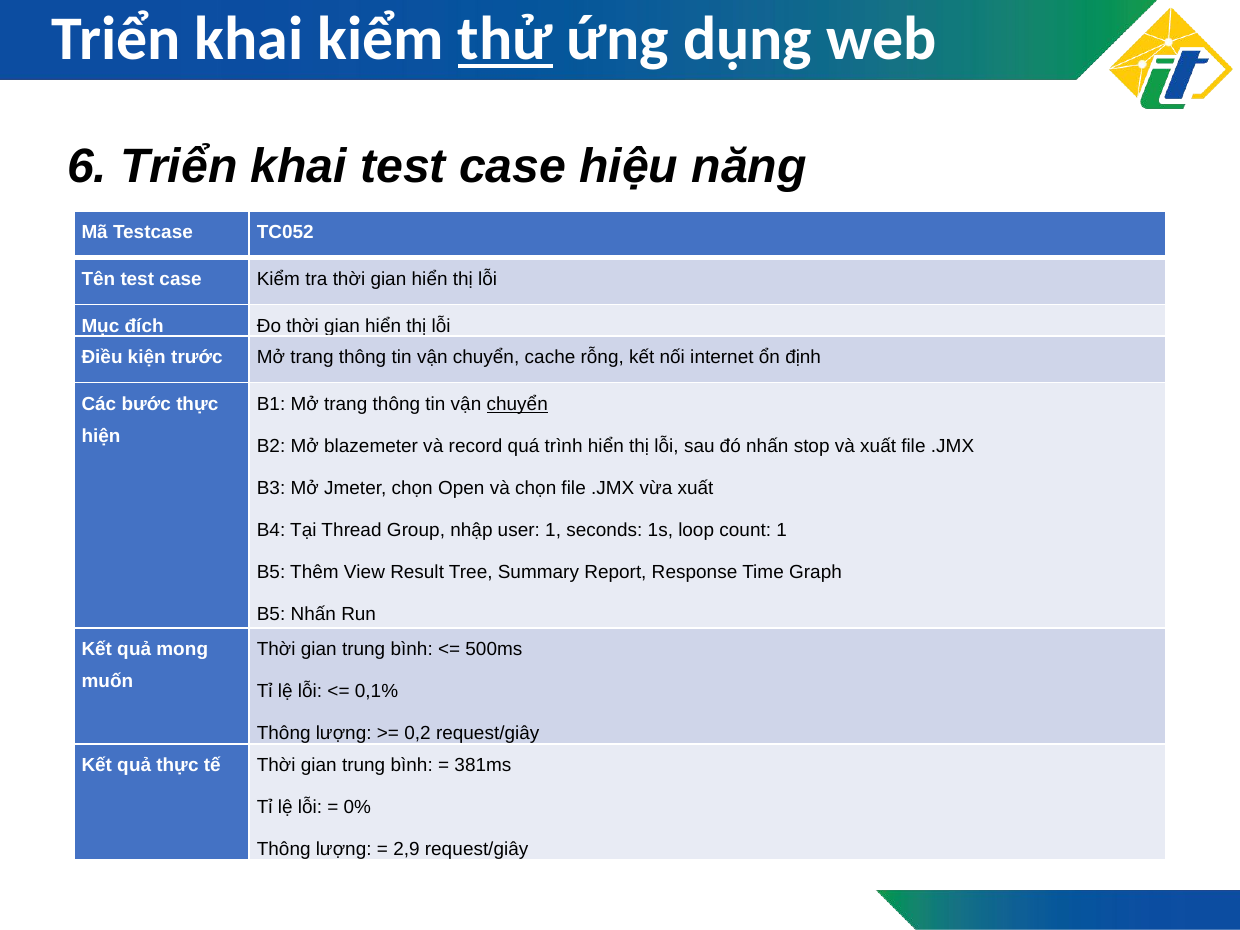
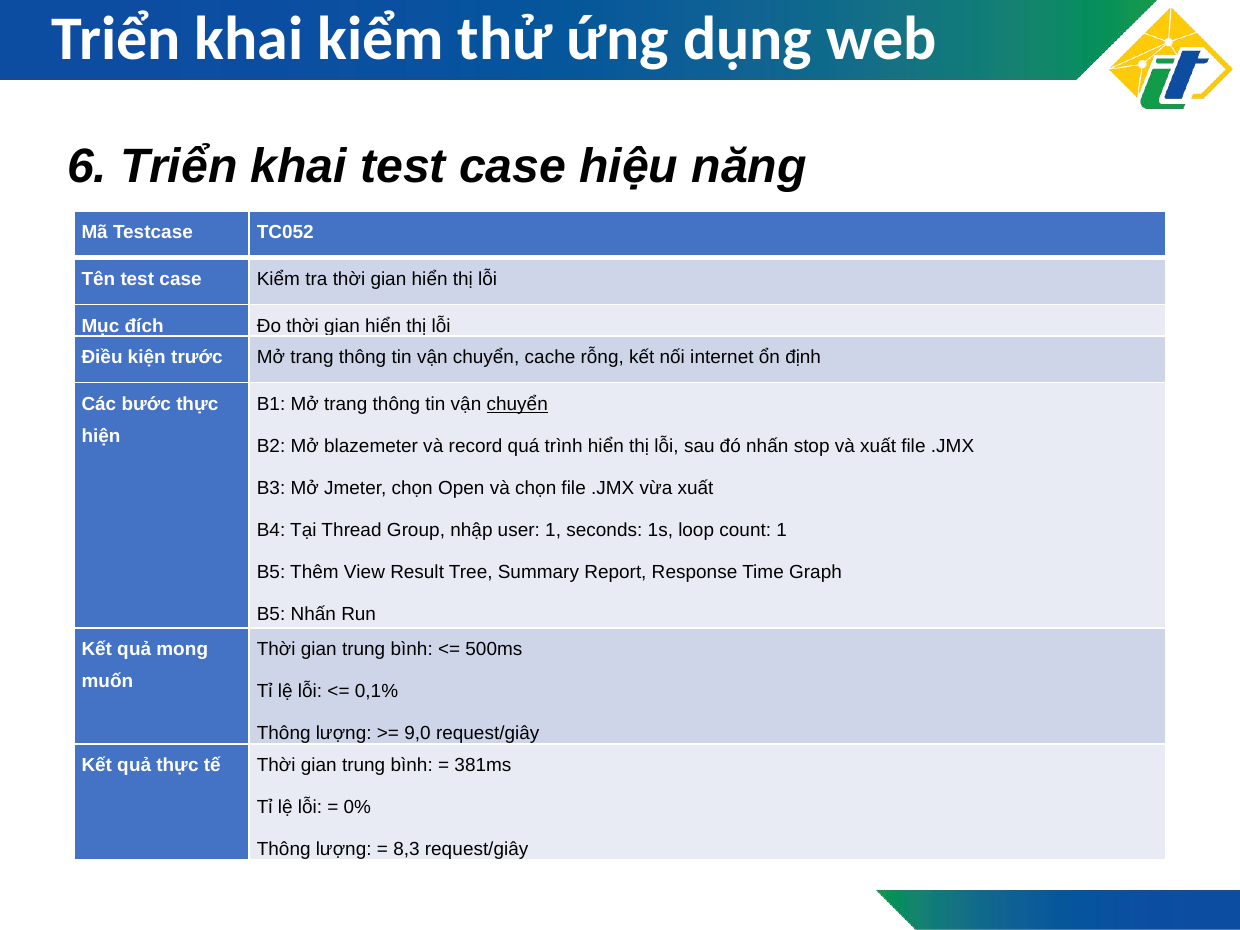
thử underline: present -> none (505, 39)
0,2: 0,2 -> 9,0 (418, 734)
2,9: 2,9 -> 8,3 (406, 849)
